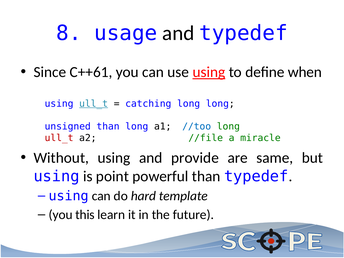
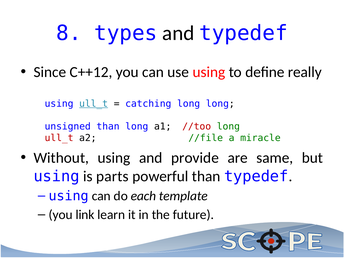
usage: usage -> types (126, 33)
C++61: C++61 -> C++12 (91, 72)
using underline: present -> none (209, 72)
when: when -> really (305, 72)
//too colour: blue -> red (197, 127)
point: point -> parts (112, 176)
hard: hard -> each (143, 196)
this: this -> link (85, 215)
